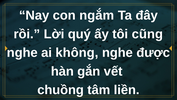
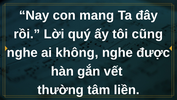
ngắm: ngắm -> mang (97, 15)
chuồng: chuồng -> thường (61, 90)
